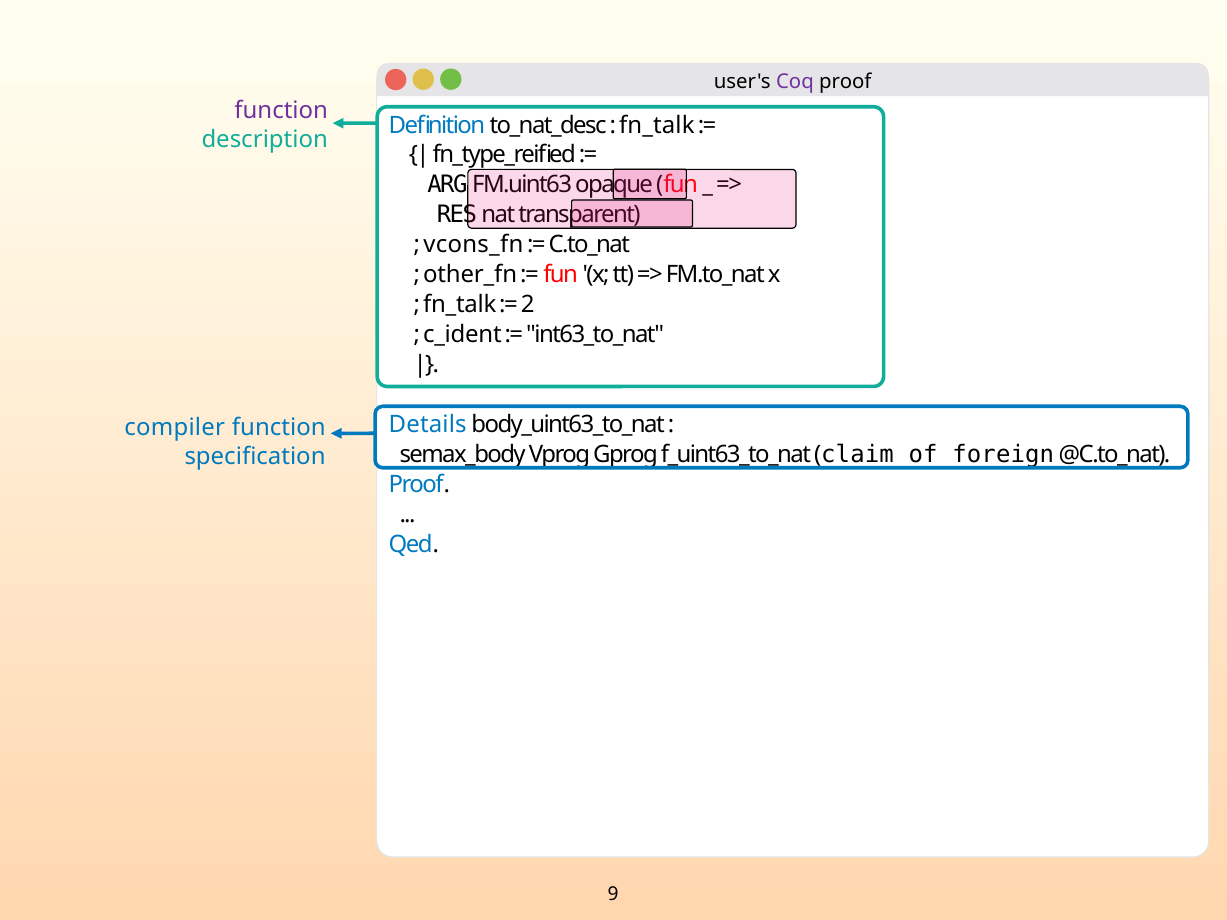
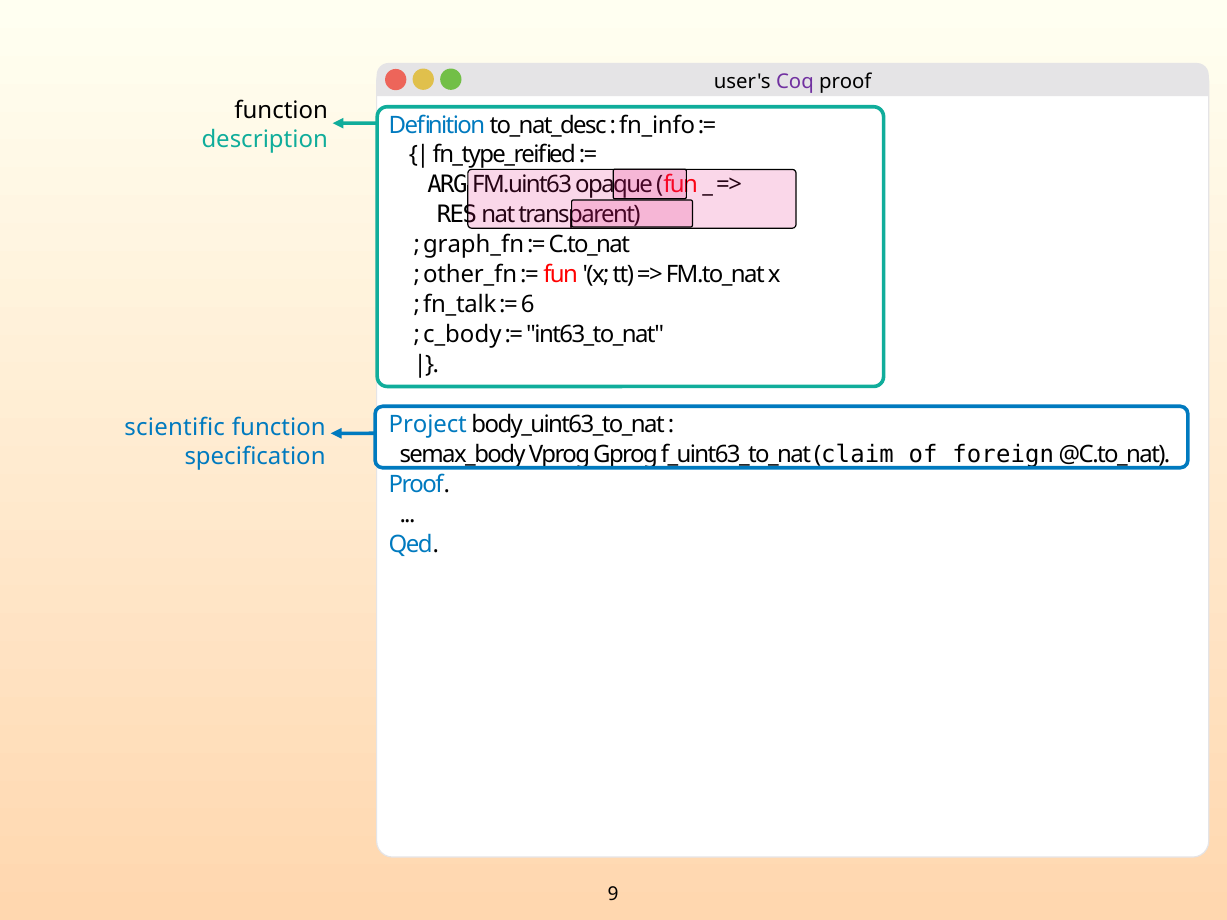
function colour: purple -> black (281, 111)
fn_talk: fn_talk -> fn_info (657, 125)
vcons_fn: vcons_fn -> graph_fn (474, 245)
2: 2 -> 6 (528, 305)
c_ident: c_ident -> c_body (462, 335)
Details: Details -> Project (428, 425)
compiler: compiler -> scientific (175, 428)
